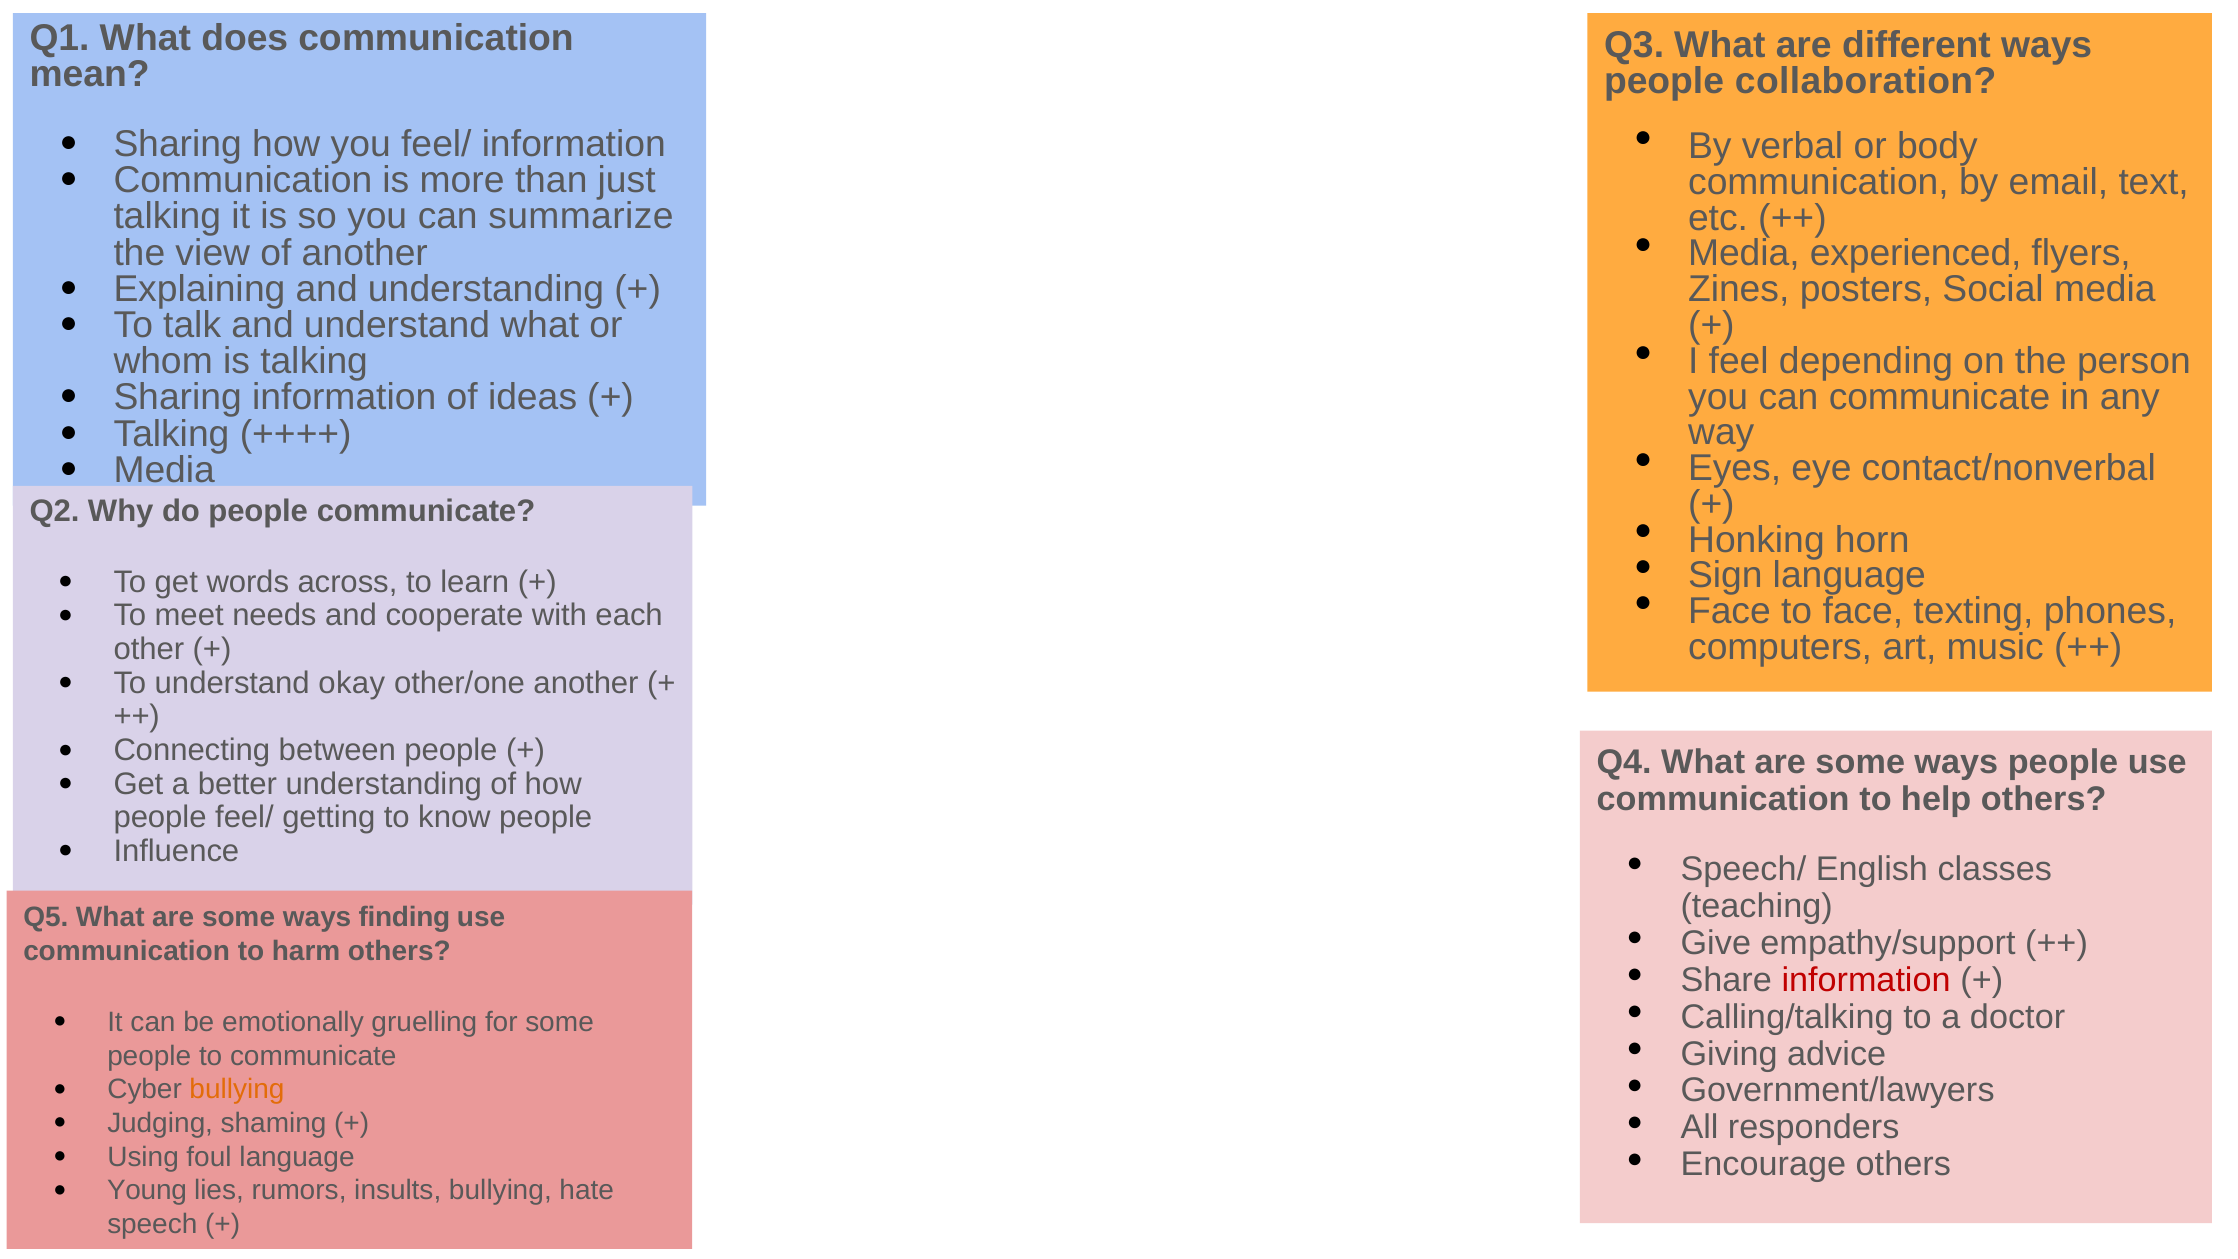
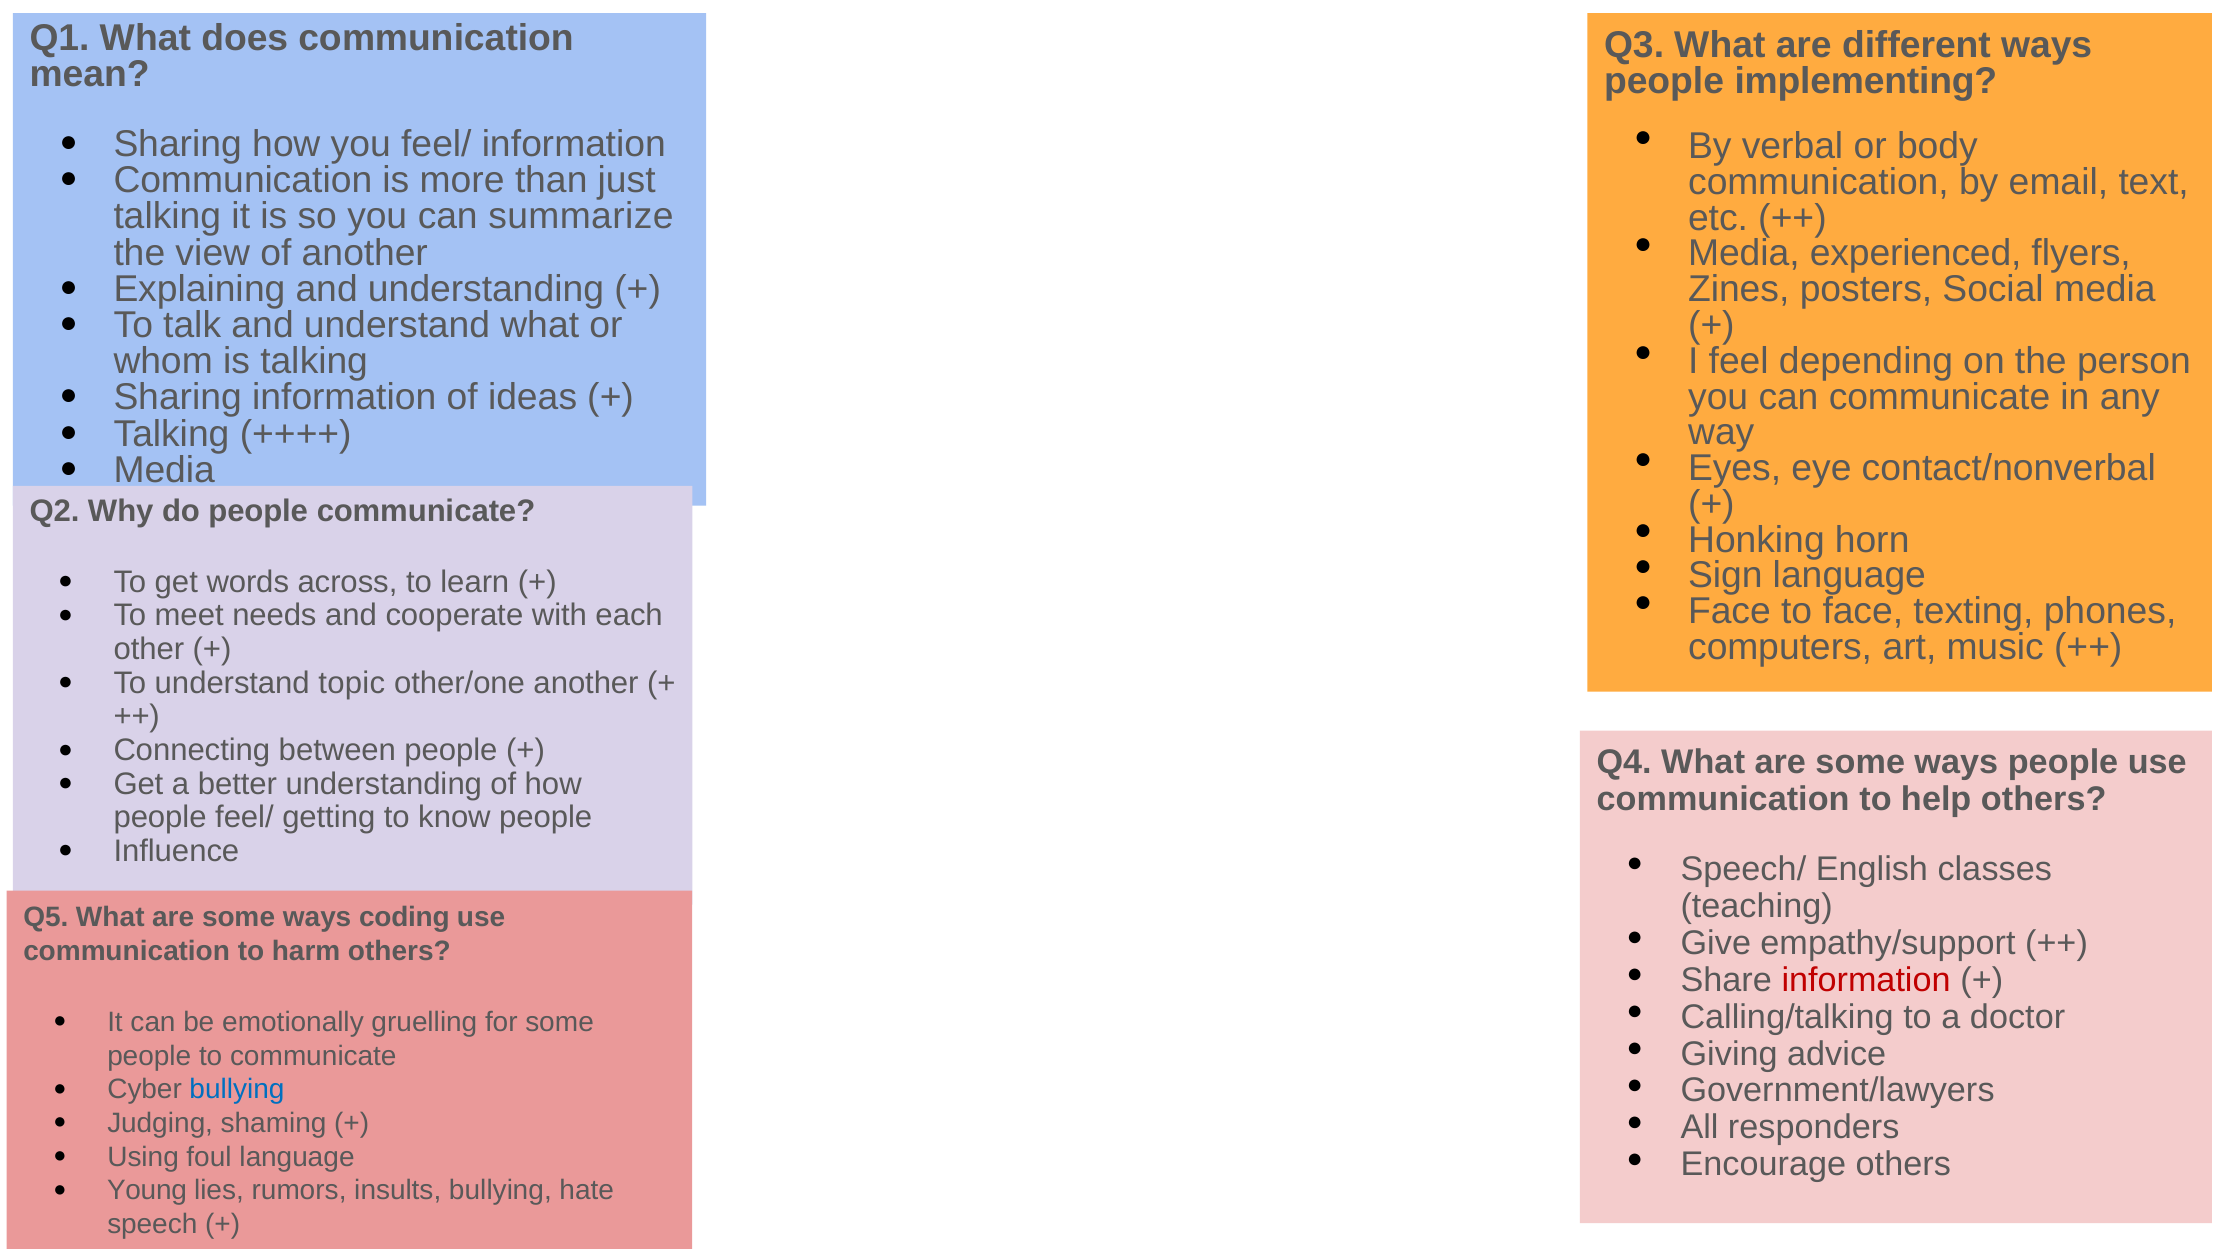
collaboration: collaboration -> implementing (1866, 81)
okay: okay -> topic (352, 683)
finding: finding -> coding (404, 918)
bullying colour: orange -> blue (237, 1090)
